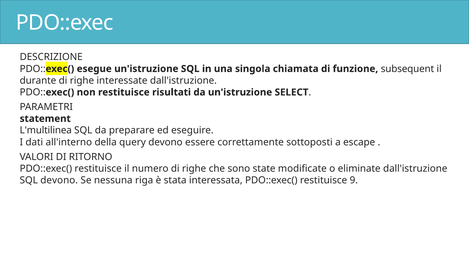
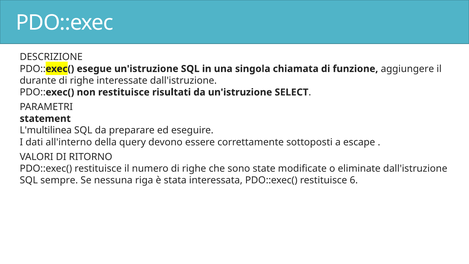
subsequent: subsequent -> aggiungere (407, 69)
SQL devono: devono -> sempre (59, 180)
9: 9 -> 6 (354, 180)
